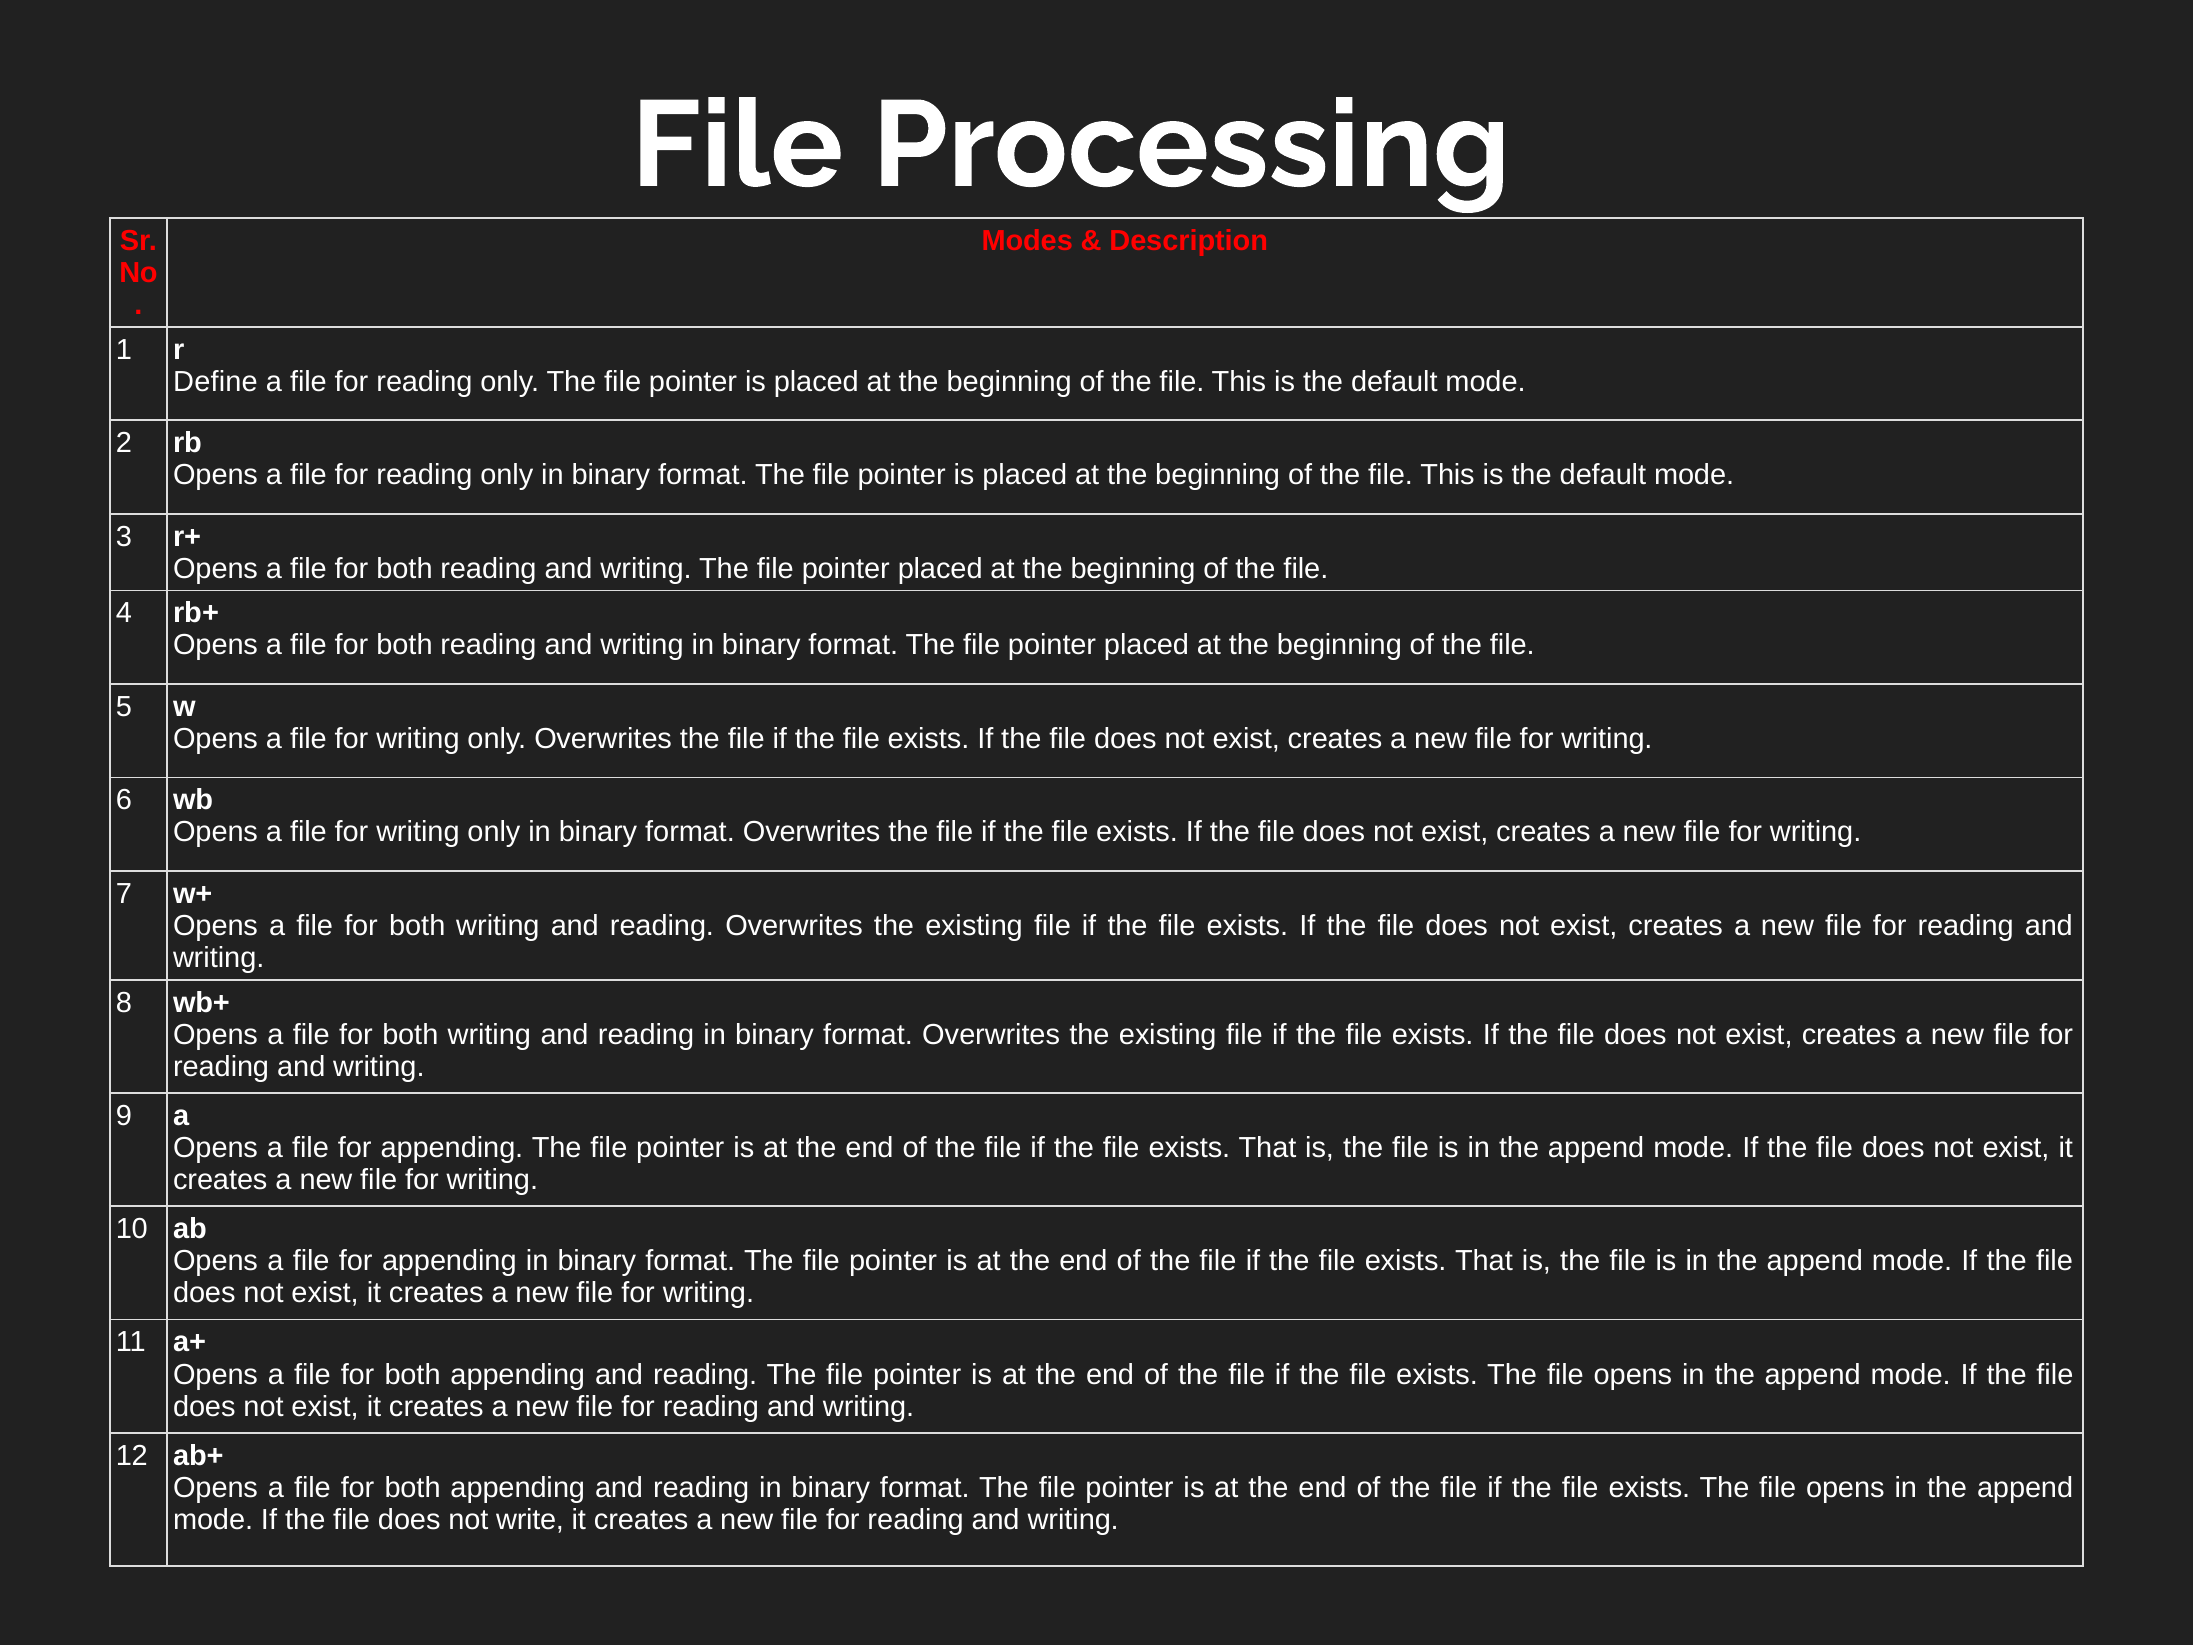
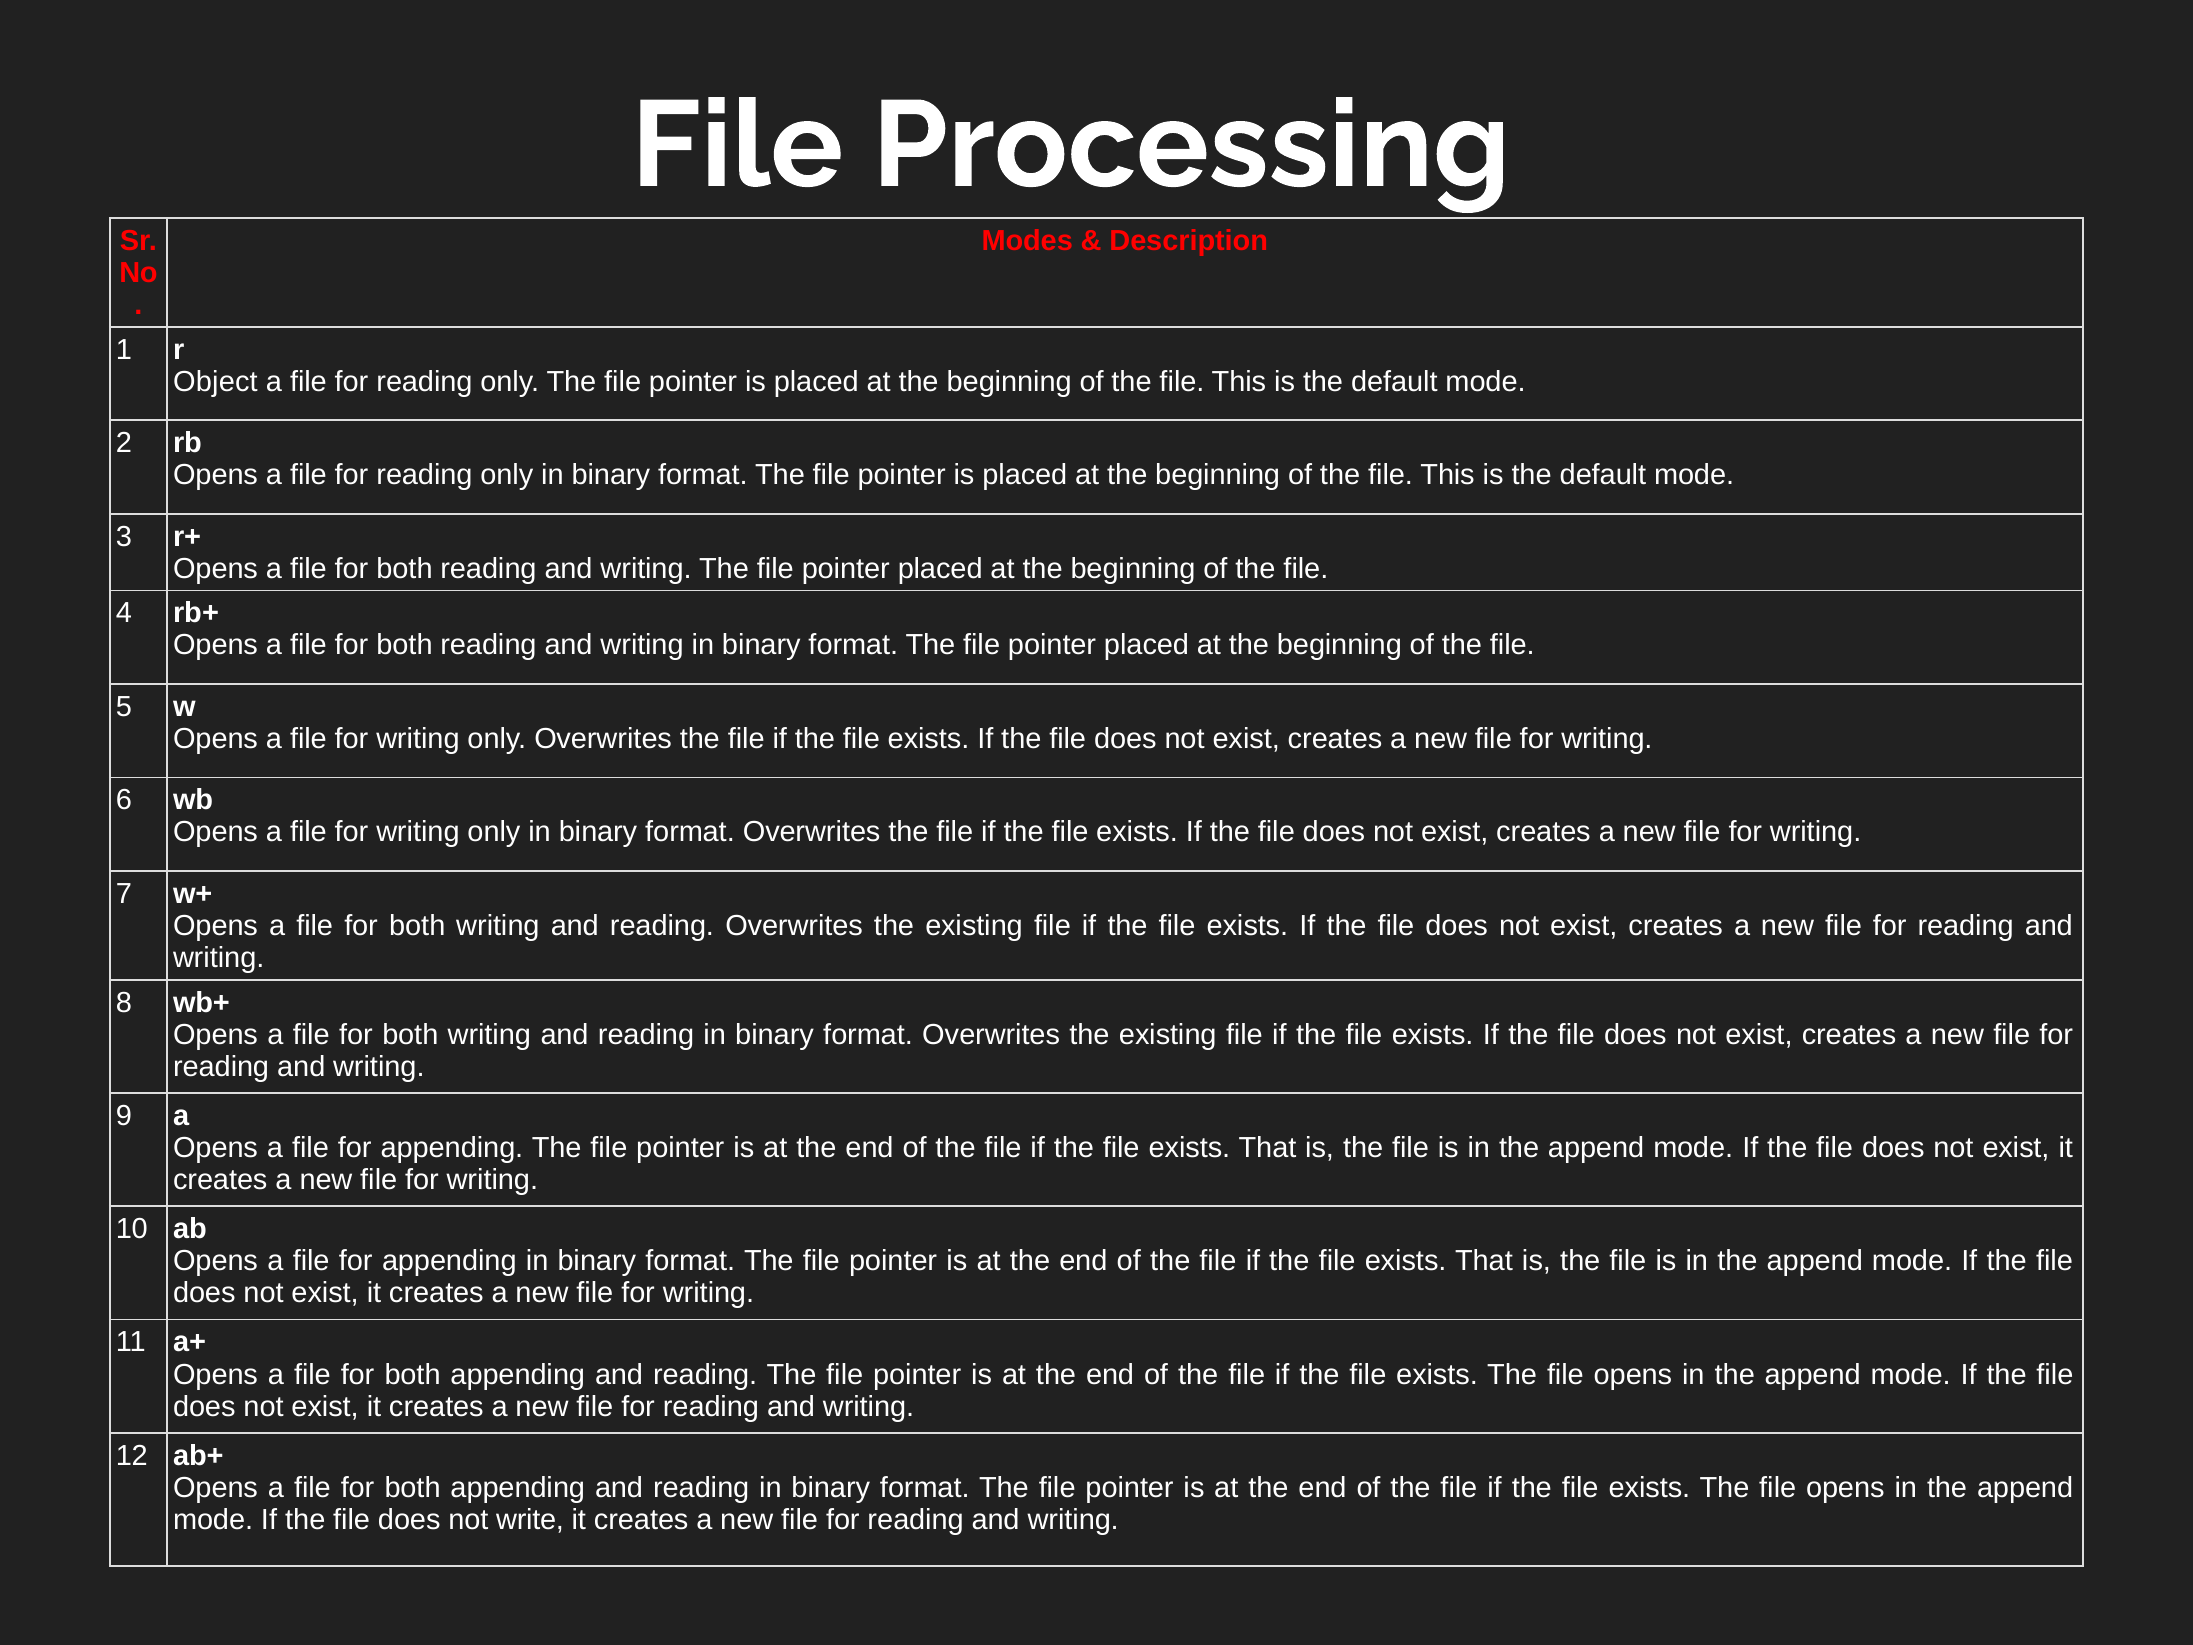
Define: Define -> Object (215, 382)
